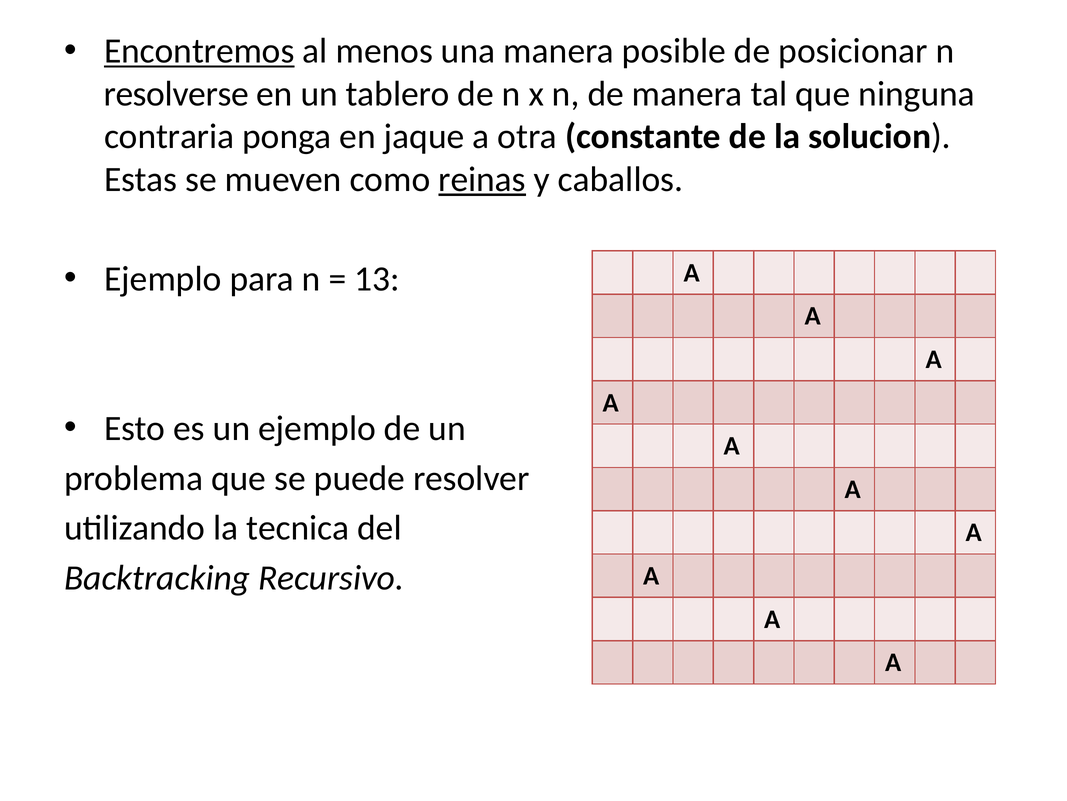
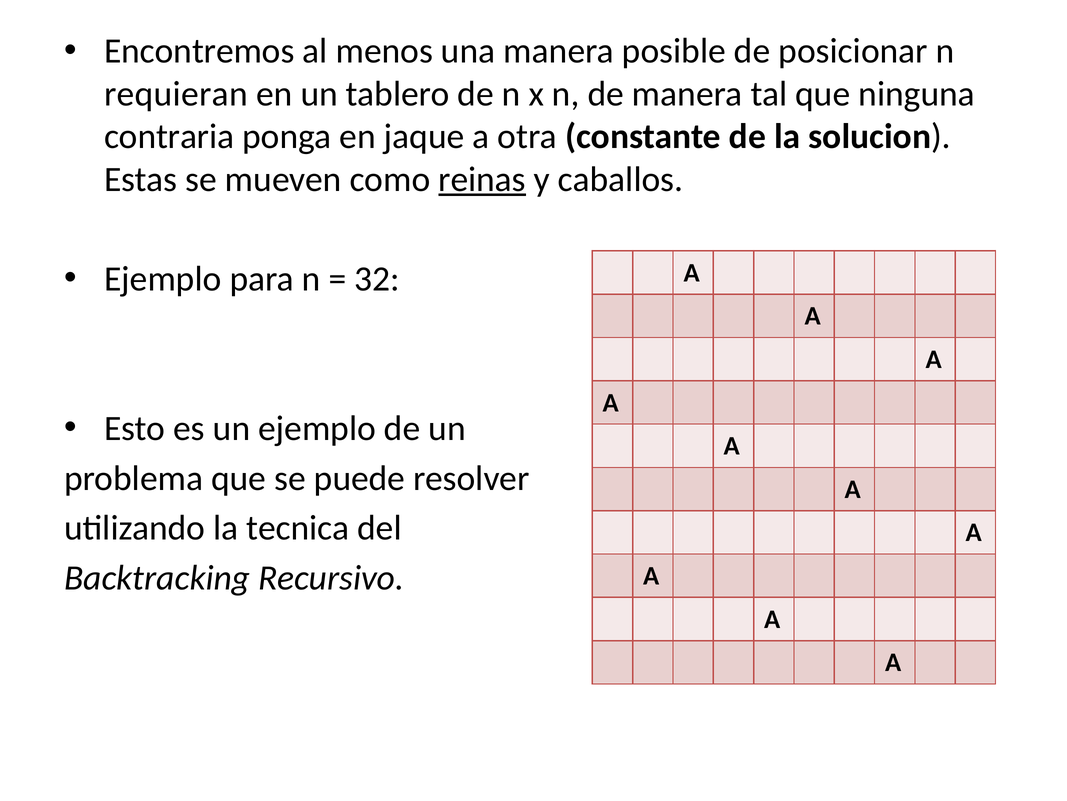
Encontremos underline: present -> none (199, 51)
resolverse: resolverse -> requieran (176, 94)
13: 13 -> 32 (377, 279)
